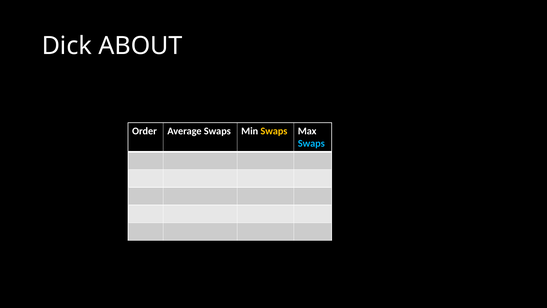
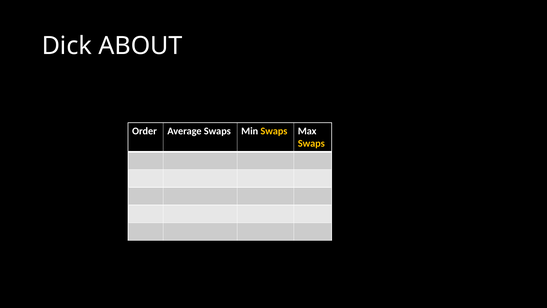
Swaps colour: light blue -> yellow (311, 143)
